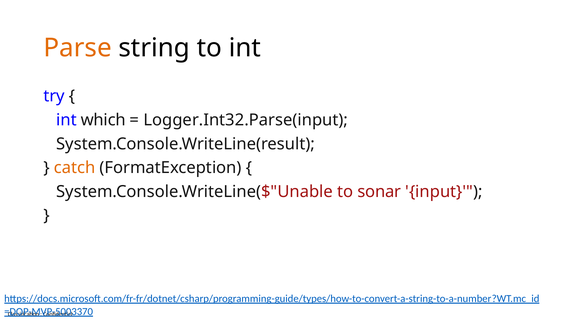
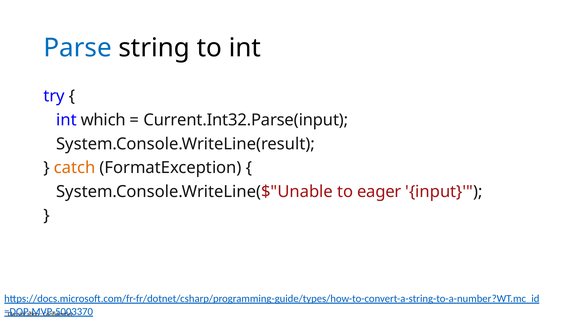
Parse colour: orange -> blue (78, 48)
Logger.Int32.Parse(input: Logger.Int32.Parse(input -> Current.Int32.Parse(input (246, 120)
sonar: sonar -> eager (379, 192)
